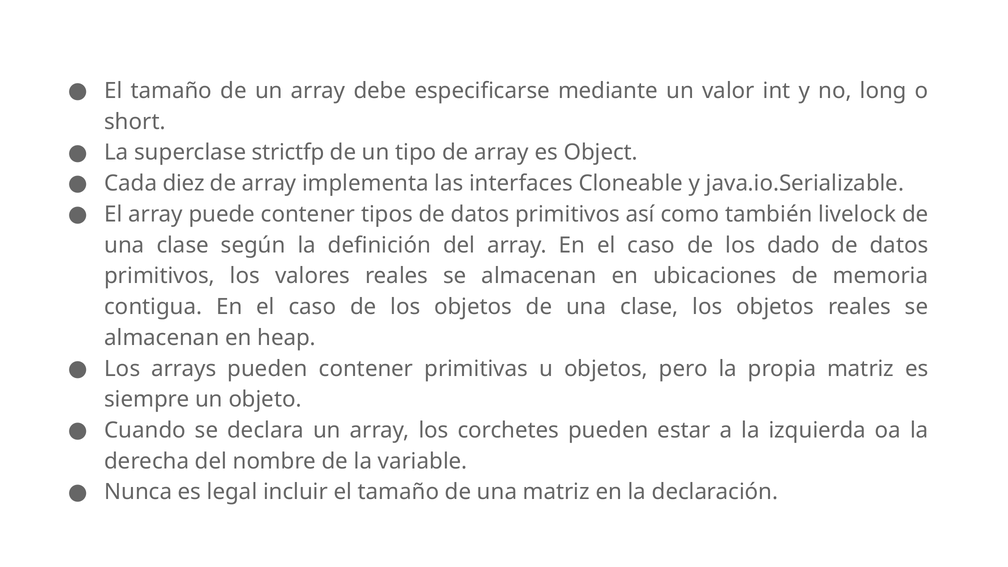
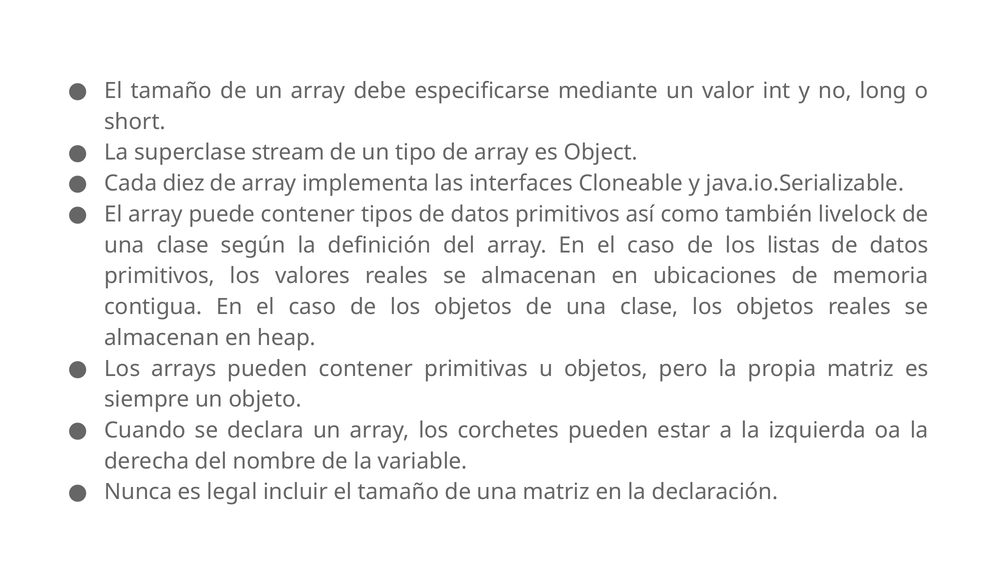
strictfp: strictfp -> stream (288, 153)
dado: dado -> listas (794, 245)
